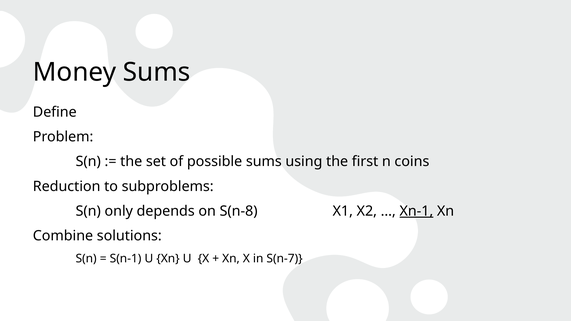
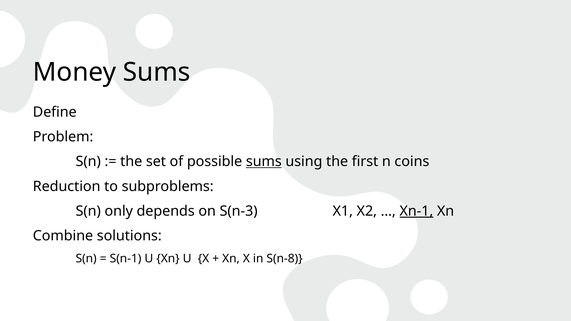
sums underline: none -> present (264, 162)
S(n-8: S(n-8 -> S(n-3 (239, 211)
S(n-7: S(n-7 -> S(n-8 (285, 259)
